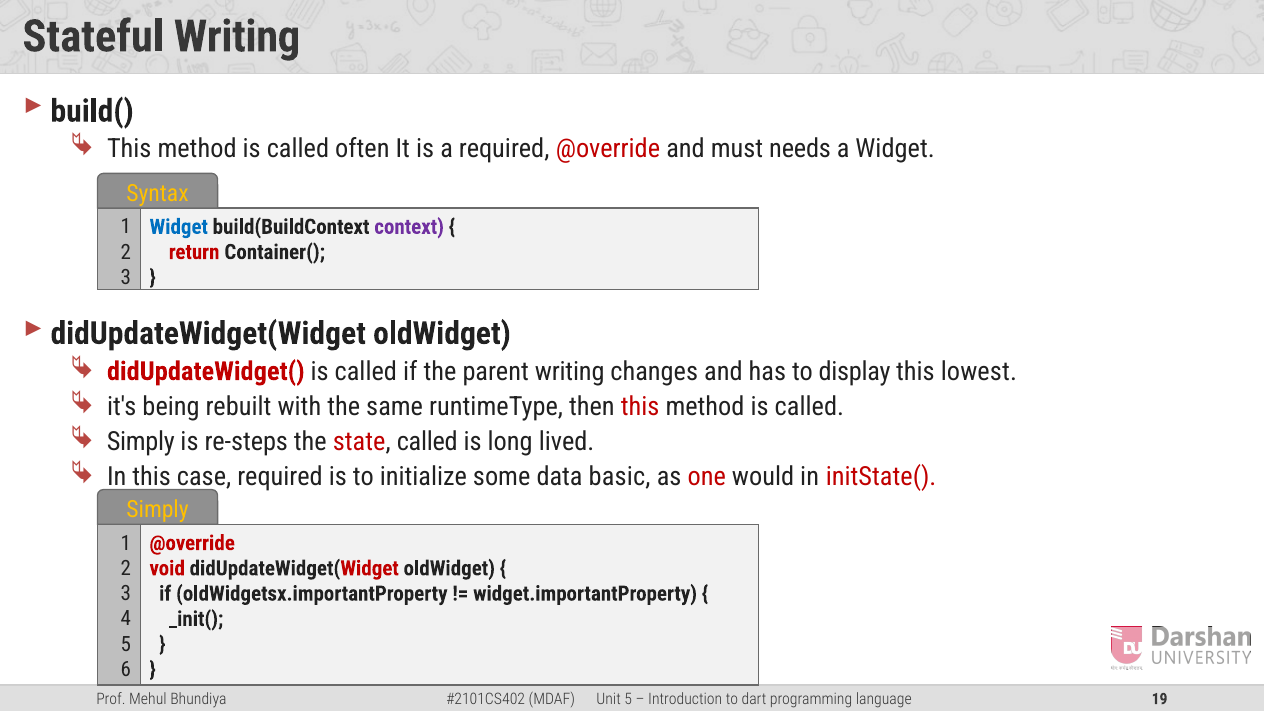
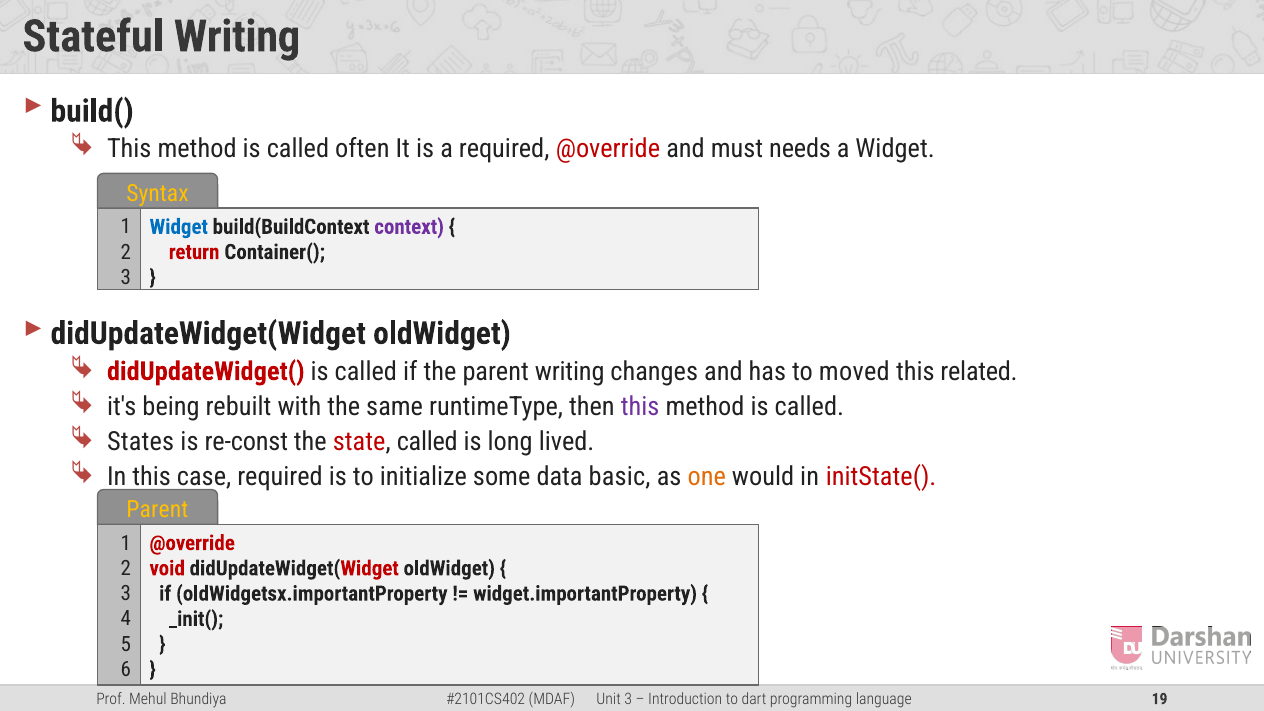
display: display -> moved (854, 371)
lowest: lowest -> related (979, 371)
this colour: red -> purple (640, 406)
Simply: Simply -> States (141, 441)
re-steps: re-steps -> re-const (246, 441)
one colour: red -> orange (707, 476)
Simply: Simply -> Parent (157, 509)
5: 5 -> 3 (628, 699)
